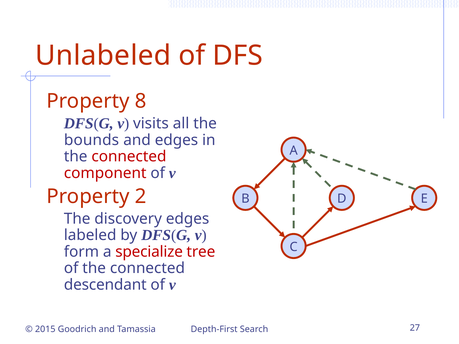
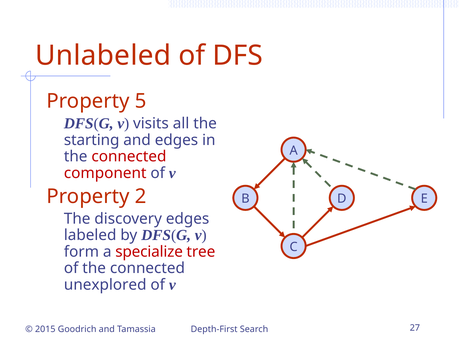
8: 8 -> 5 (141, 101)
bounds: bounds -> starting (92, 140)
descendant: descendant -> unexplored (105, 285)
